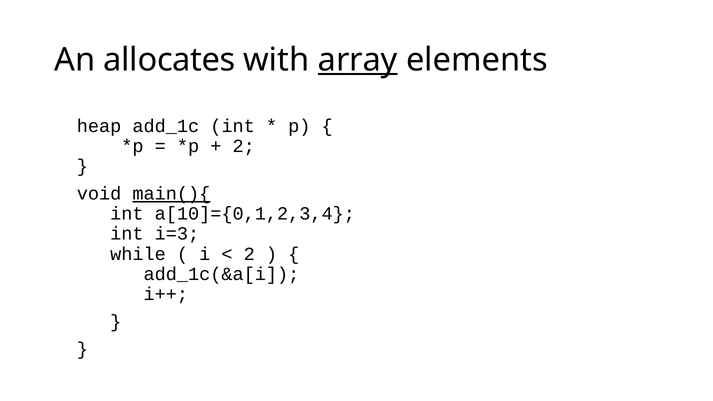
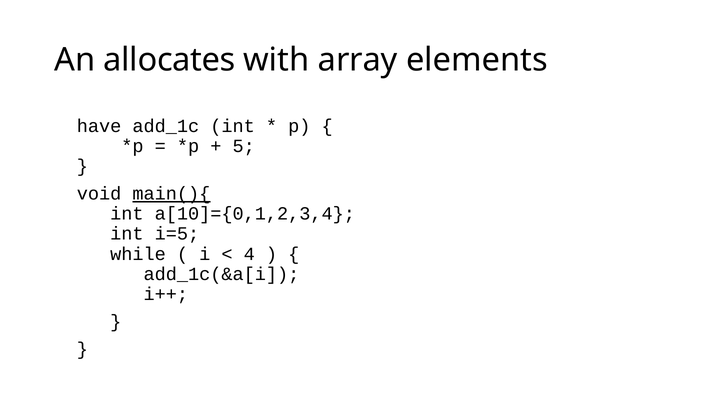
array underline: present -> none (358, 60)
heap: heap -> have (99, 126)
2: 2 -> 5 (244, 146)
i=3: i=3 -> i=5 (177, 234)
2: 2 -> 4 (249, 254)
